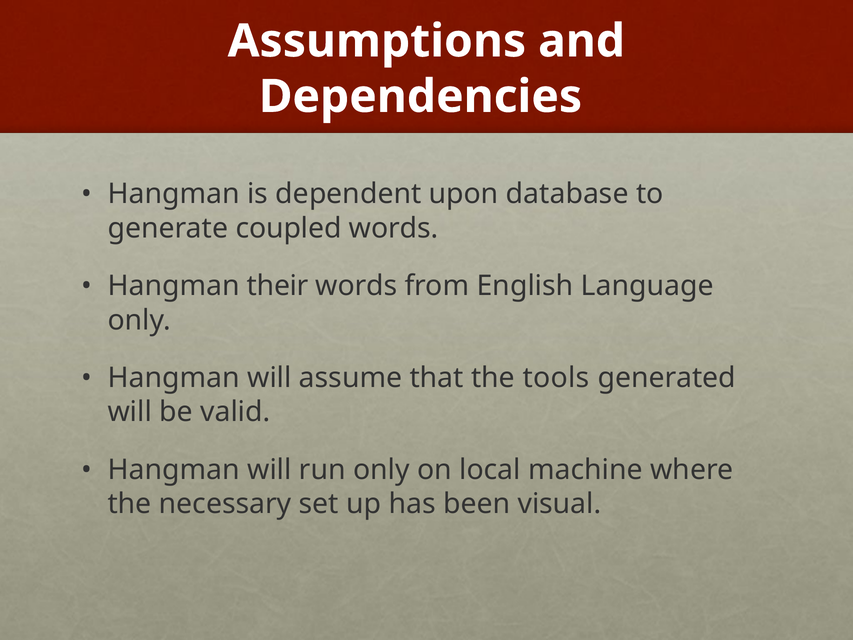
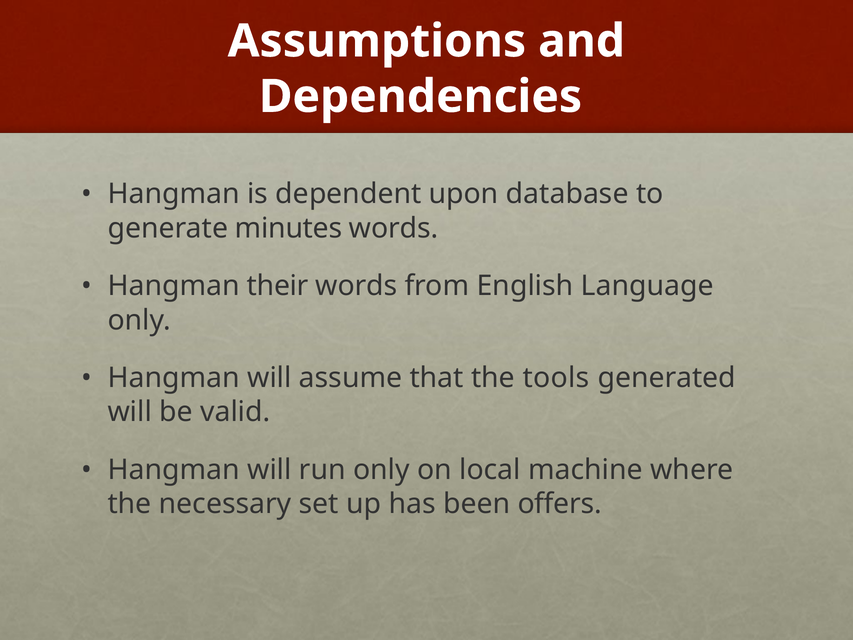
coupled: coupled -> minutes (289, 228)
visual: visual -> offers (560, 504)
